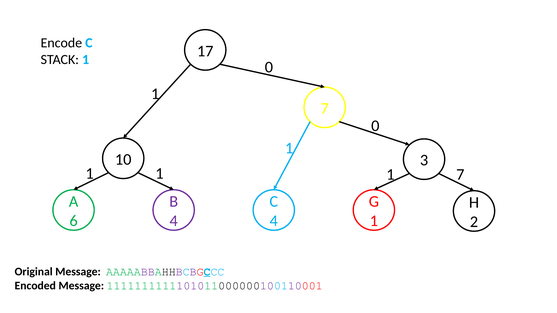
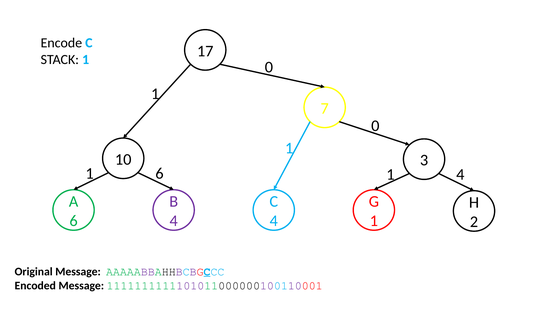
1 1: 1 -> 6 (159, 174)
1 7: 7 -> 4 (460, 175)
